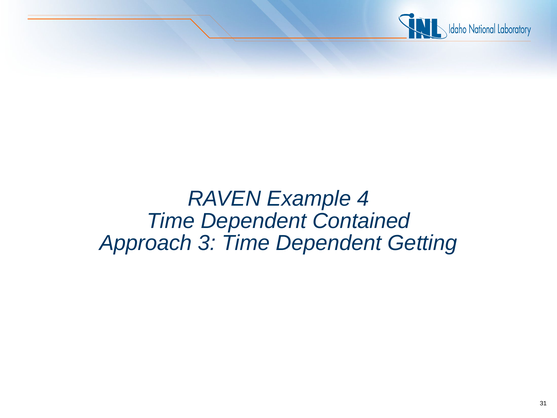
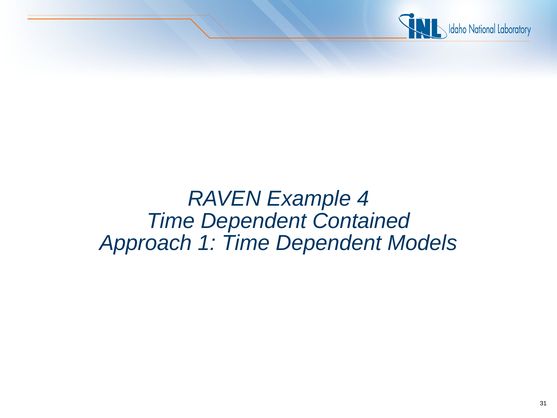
3: 3 -> 1 (207, 243)
Getting: Getting -> Models (422, 243)
